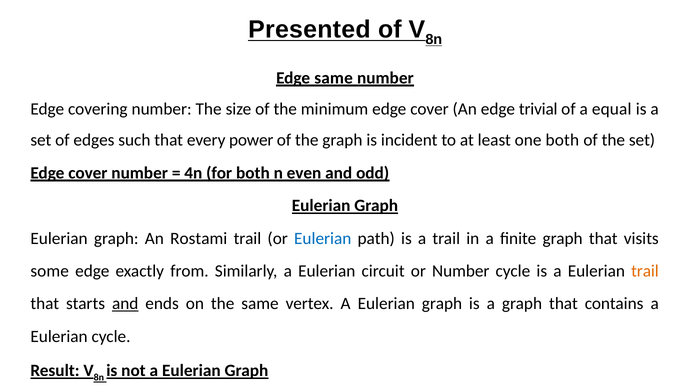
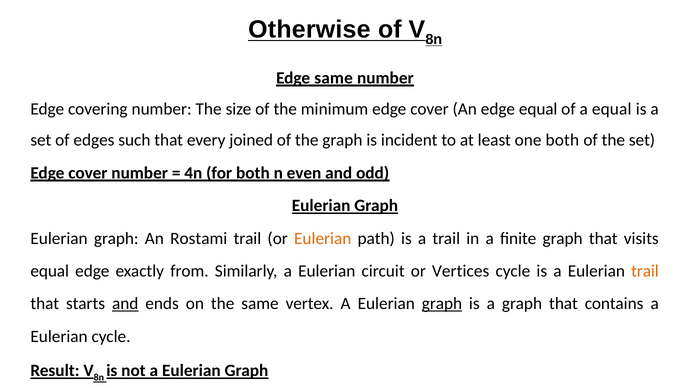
Presented: Presented -> Otherwise (309, 30)
edge trivial: trivial -> equal (538, 109)
power: power -> joined (251, 140)
Eulerian colour: blue -> orange (323, 239)
some: some -> equal (50, 271)
or Number: Number -> Vertices (461, 271)
graph underline: none -> present (442, 304)
